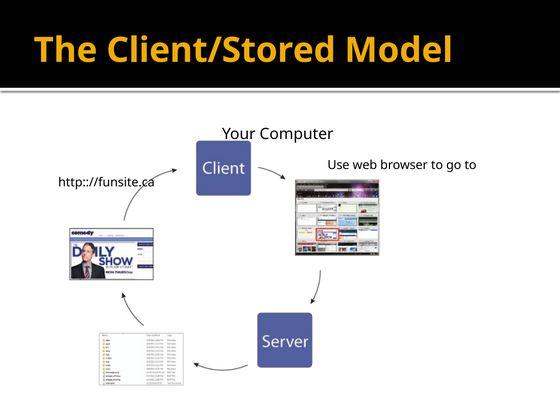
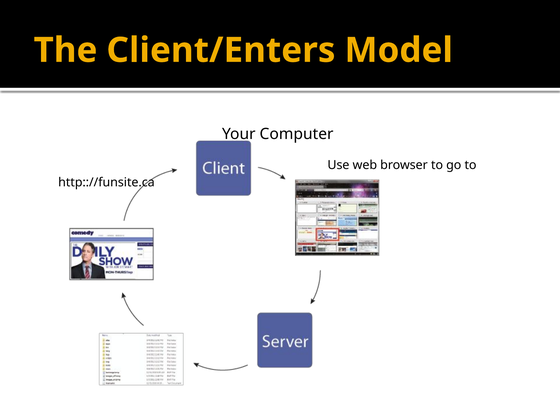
Client/Stored: Client/Stored -> Client/Enters (221, 50)
